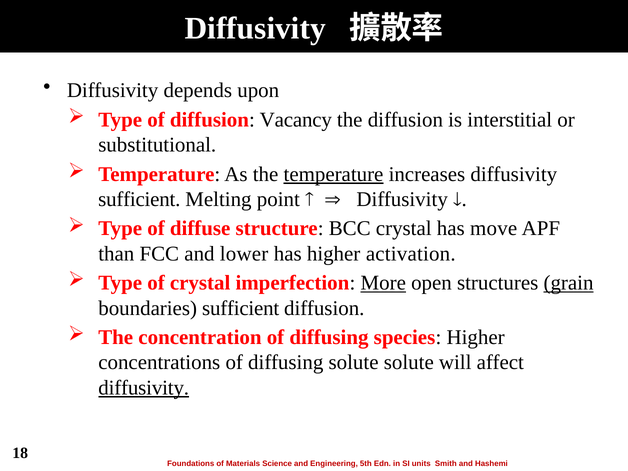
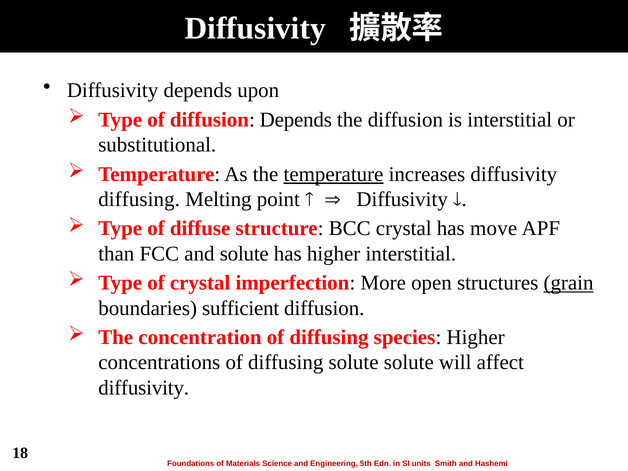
diffusion Vacancy: Vacancy -> Depends (296, 120)
sufficient: sufficient -> diffusing (139, 199)
and lower: lower -> solute (244, 254)
higher activation: activation -> interstitial (411, 254)
More underline: present -> none (383, 283)
diffusivity underline: present -> none (144, 388)
